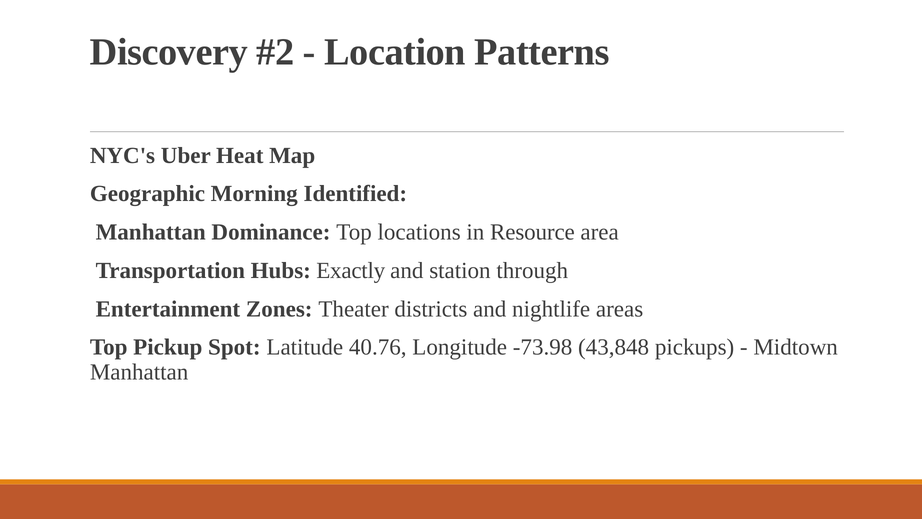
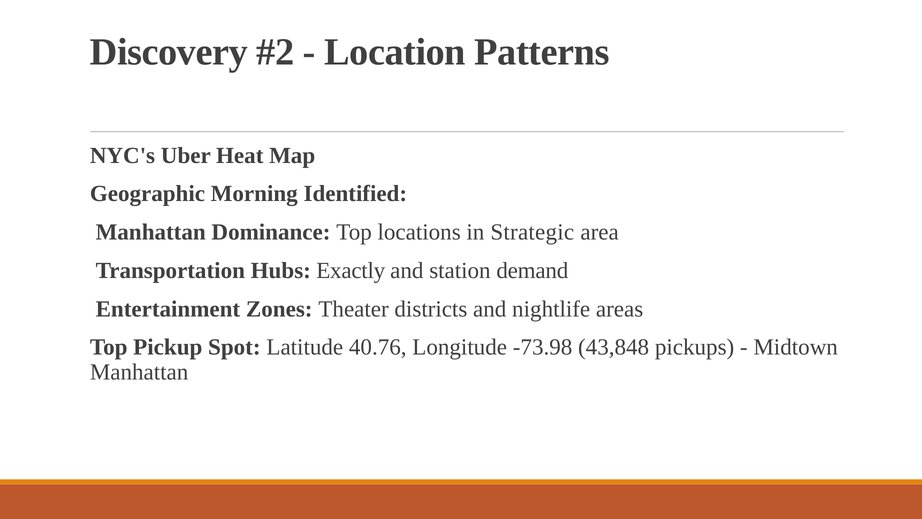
Resource: Resource -> Strategic (532, 232)
through: through -> demand (532, 270)
